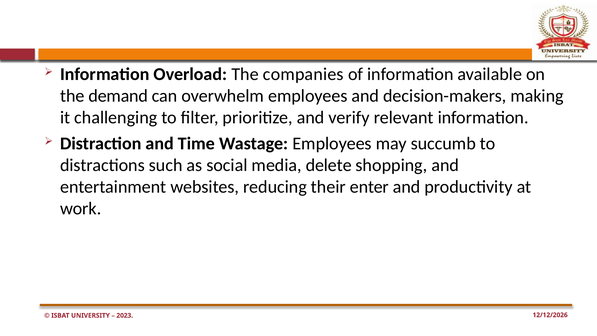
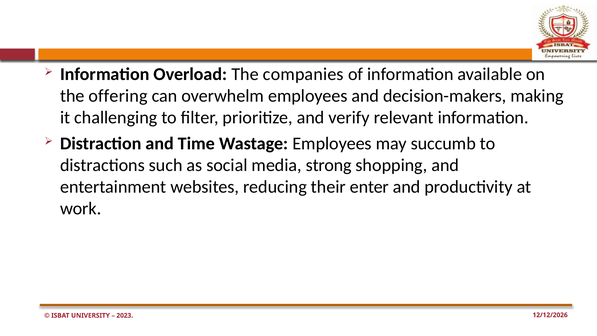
demand: demand -> offering (118, 96)
delete: delete -> strong (329, 165)
